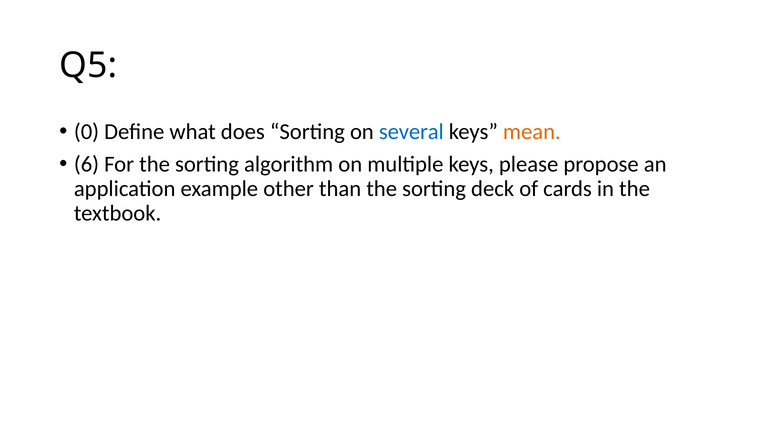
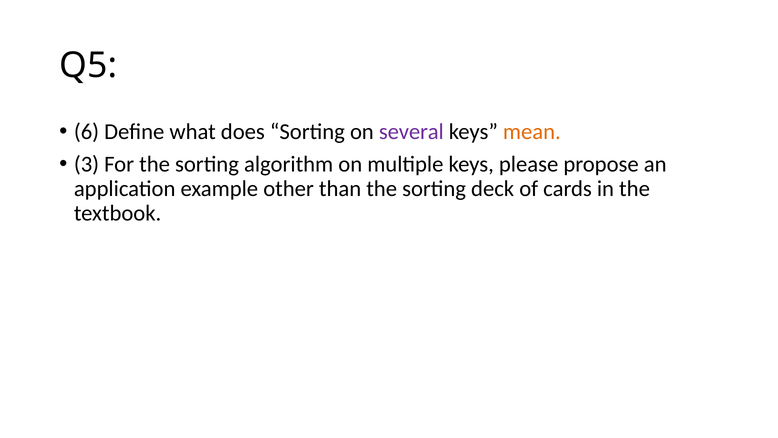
0: 0 -> 6 (86, 132)
several colour: blue -> purple (411, 132)
6: 6 -> 3 (86, 164)
